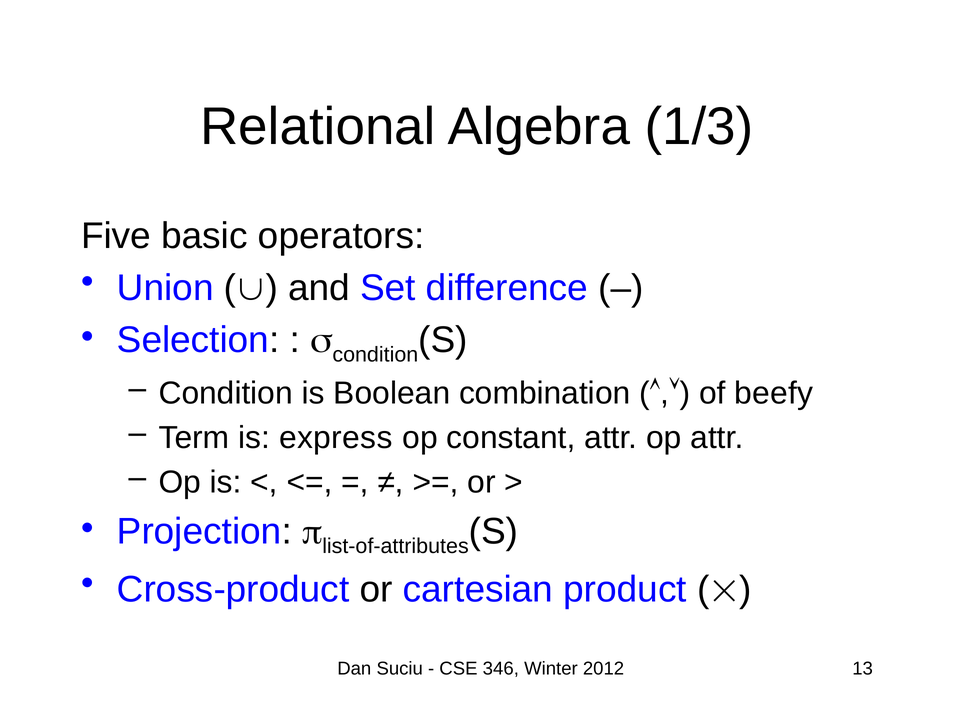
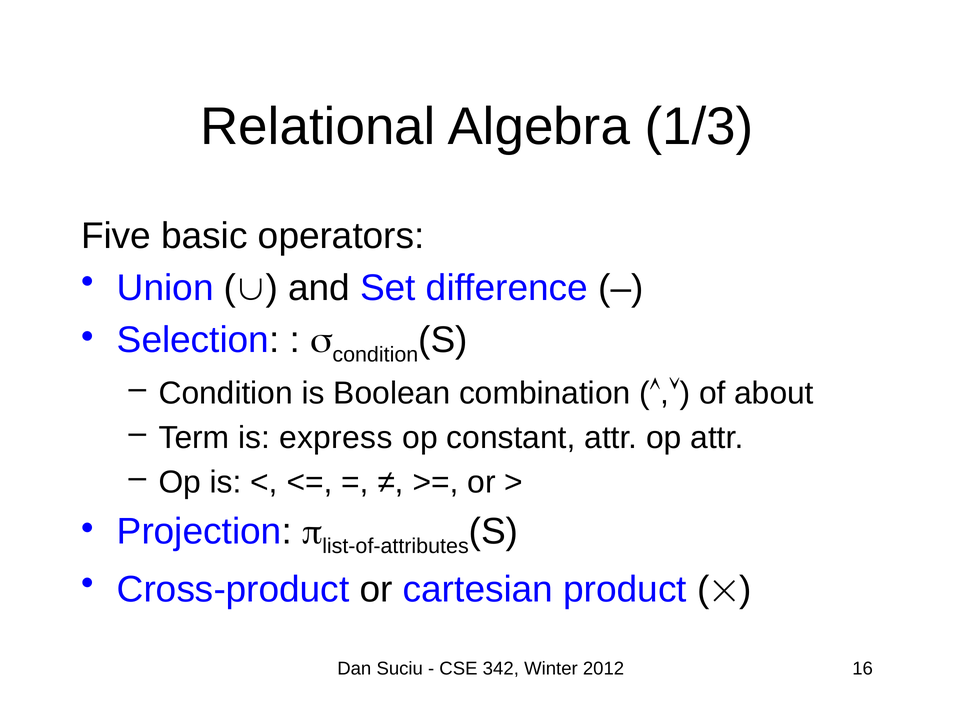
beefy: beefy -> about (774, 394)
346: 346 -> 342 (501, 669)
13: 13 -> 16 (863, 669)
